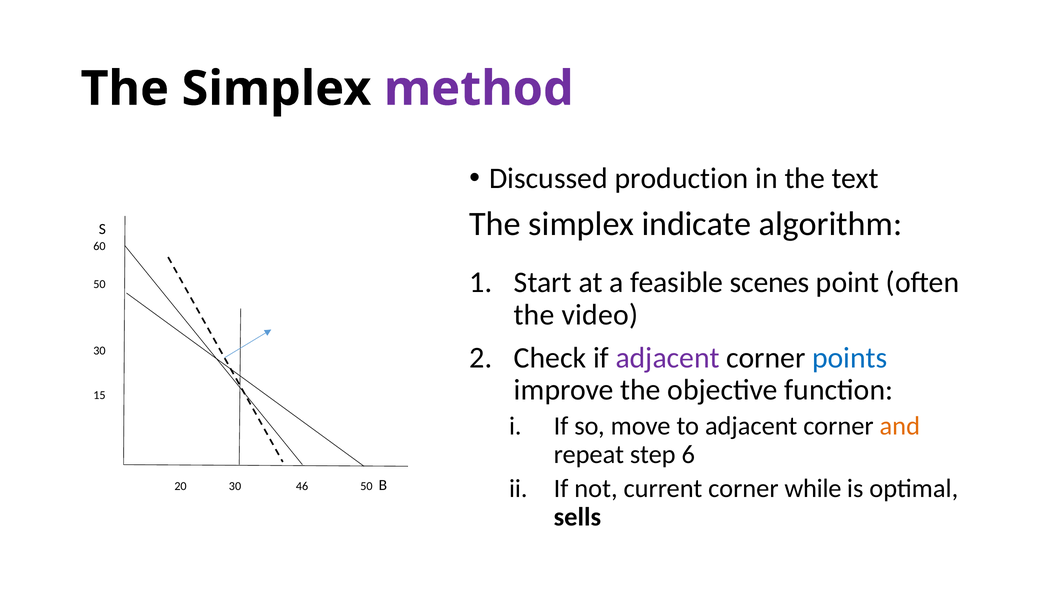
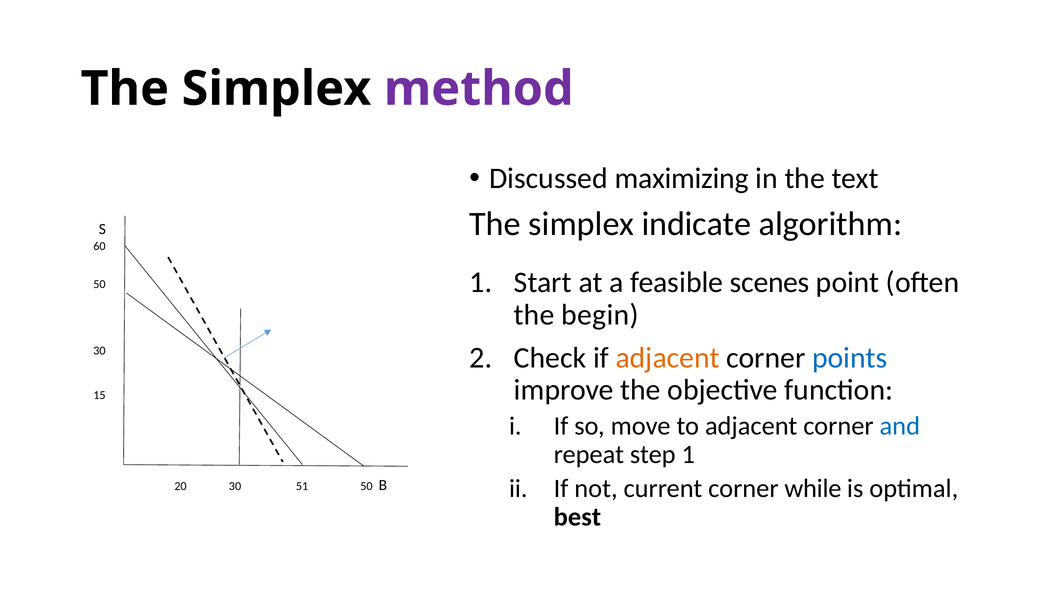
production: production -> maximizing (682, 178)
video: video -> begin (600, 315)
adjacent colour: purple -> orange (668, 358)
and colour: orange -> blue (900, 426)
step 6: 6 -> 1 (688, 455)
46: 46 -> 51 (302, 486)
sells: sells -> best (577, 517)
